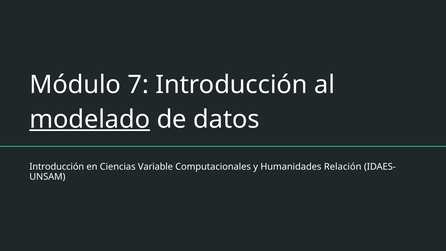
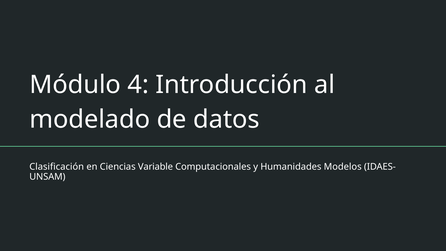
7: 7 -> 4 (138, 85)
modelado underline: present -> none (90, 119)
Introducción: Introducción -> Clasificación (57, 167)
Relación: Relación -> Modelos (343, 167)
